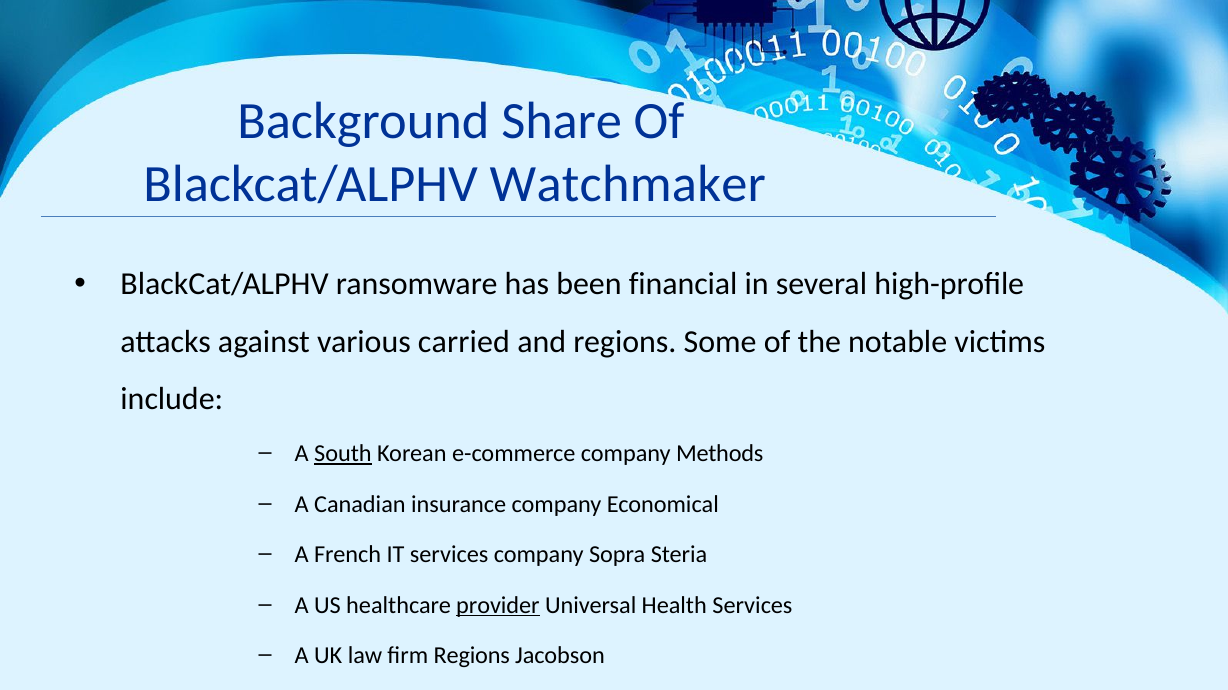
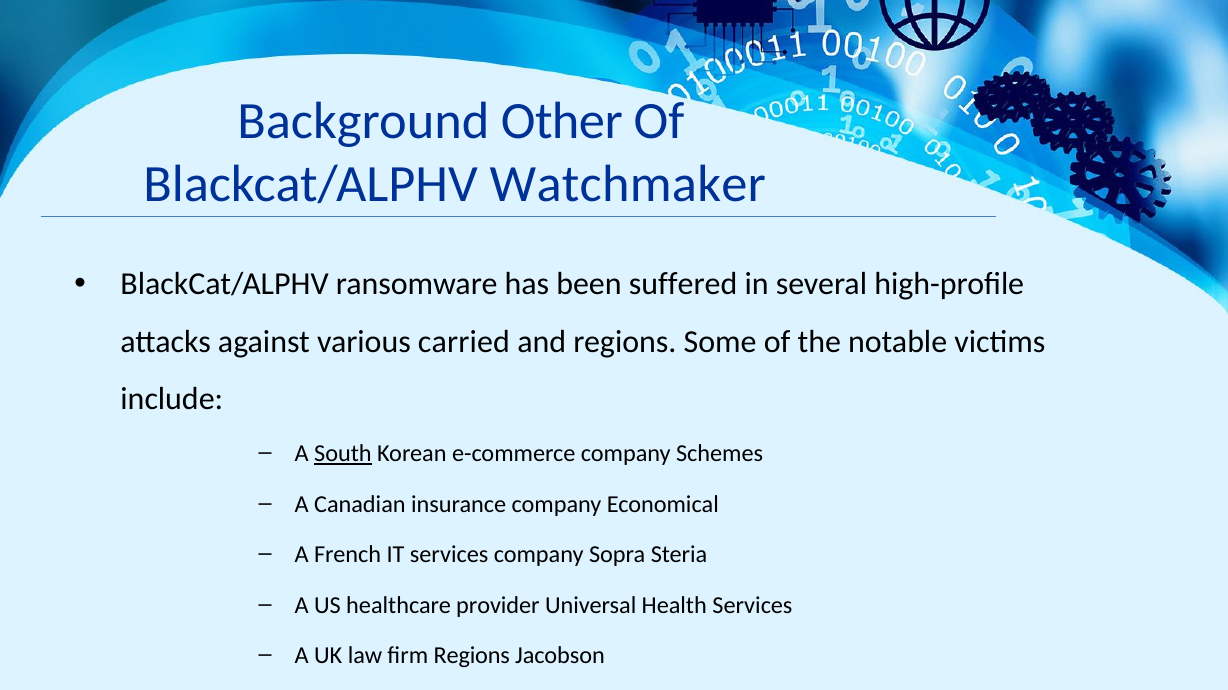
Share: Share -> Other (562, 122)
financial: financial -> suffered (683, 284)
Methods: Methods -> Schemes (720, 454)
provider underline: present -> none (498, 606)
